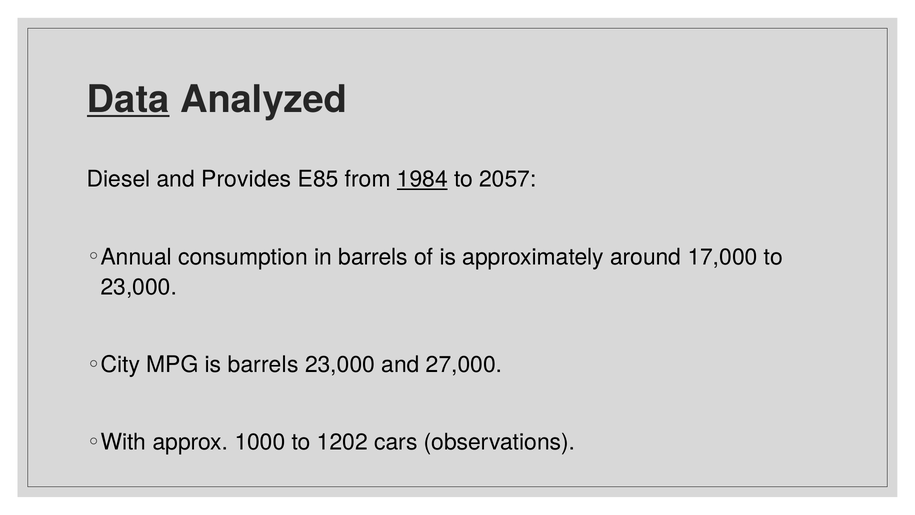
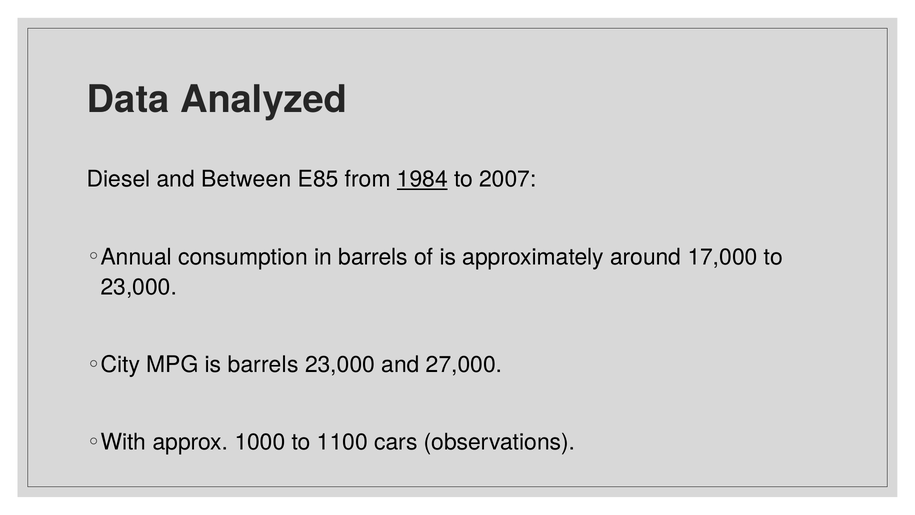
Data underline: present -> none (128, 99)
Provides: Provides -> Between (246, 179)
2057: 2057 -> 2007 (508, 179)
1202: 1202 -> 1100 (342, 442)
